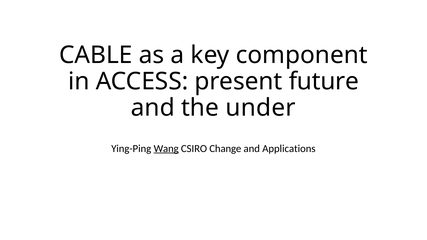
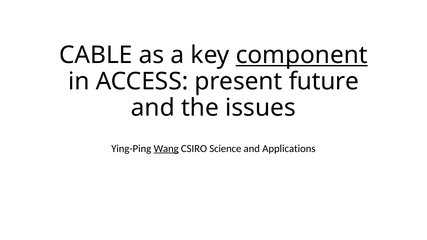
component underline: none -> present (302, 55)
under: under -> issues (261, 108)
Change: Change -> Science (225, 149)
